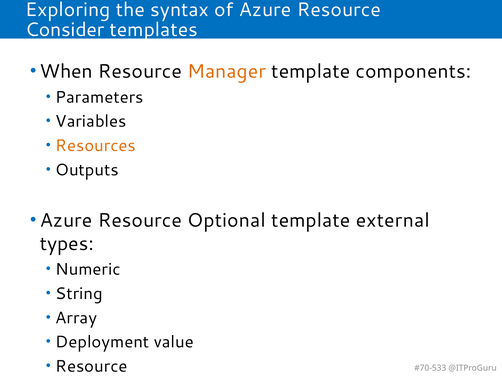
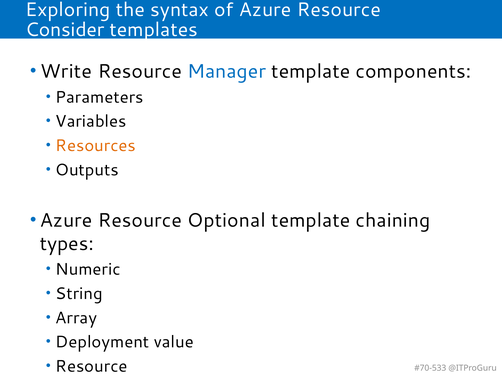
When: When -> Write (66, 72)
Manager colour: orange -> blue (227, 72)
external: external -> chaining (393, 221)
